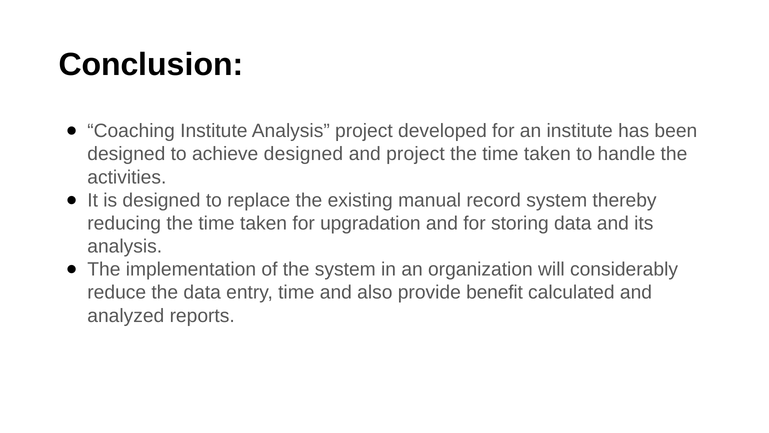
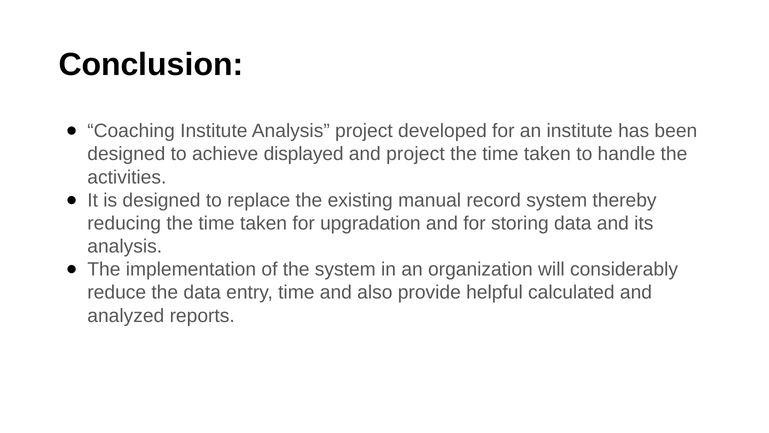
achieve designed: designed -> displayed (304, 154)
benefit: benefit -> helpful (494, 292)
